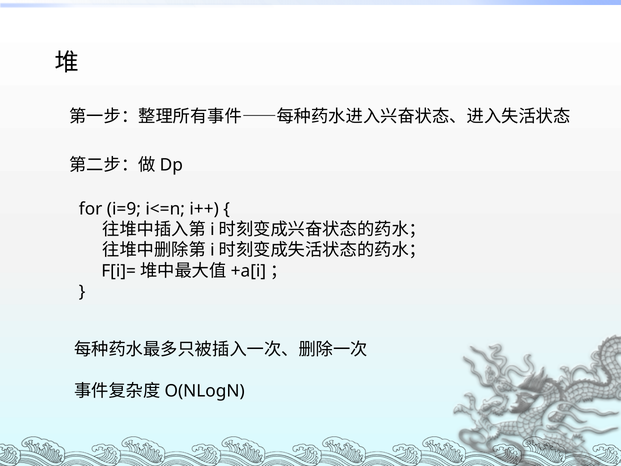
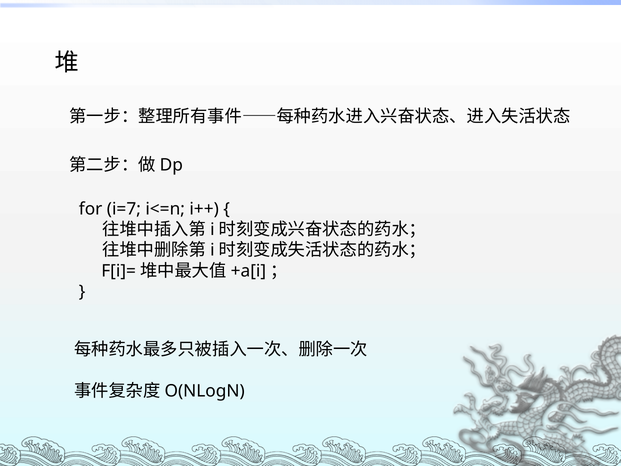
i=9: i=9 -> i=7 (124, 209)
